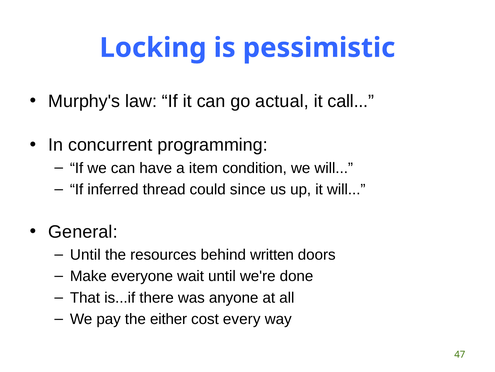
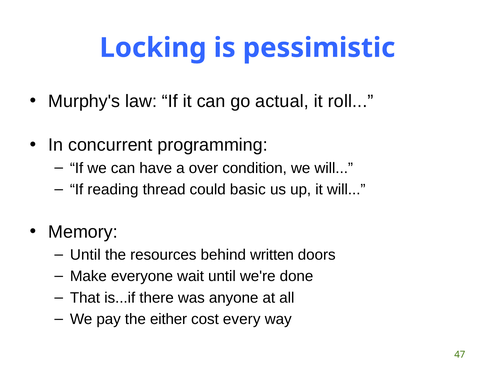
call: call -> roll (351, 101)
item: item -> over (203, 168)
inferred: inferred -> reading (113, 189)
since: since -> basic (248, 189)
General: General -> Memory (83, 231)
